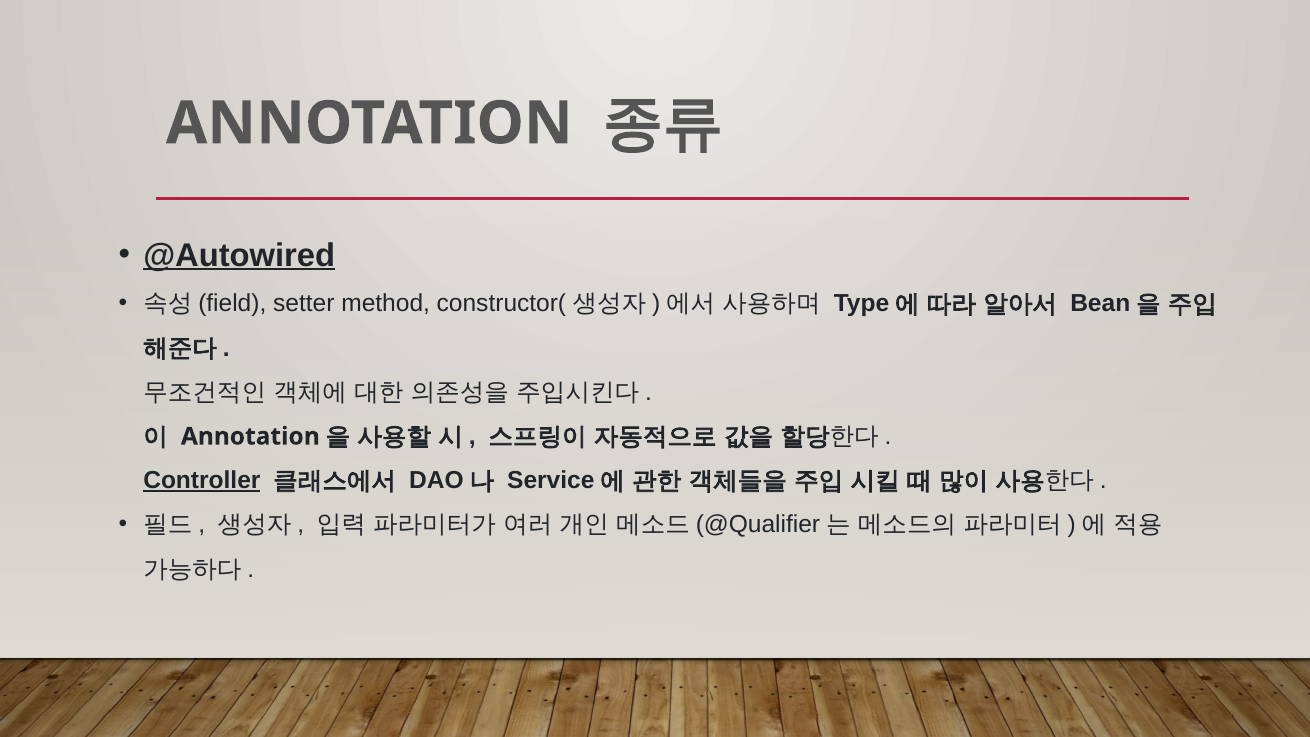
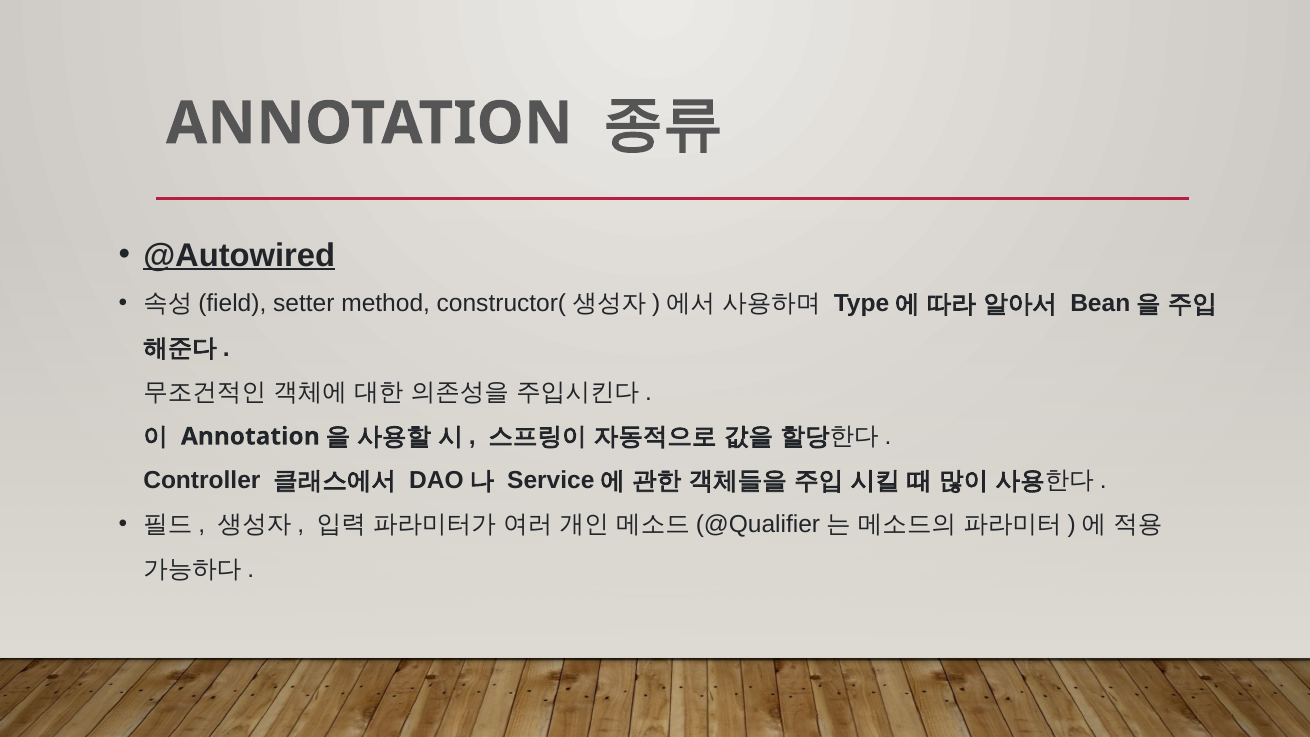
Controller underline: present -> none (202, 481)
